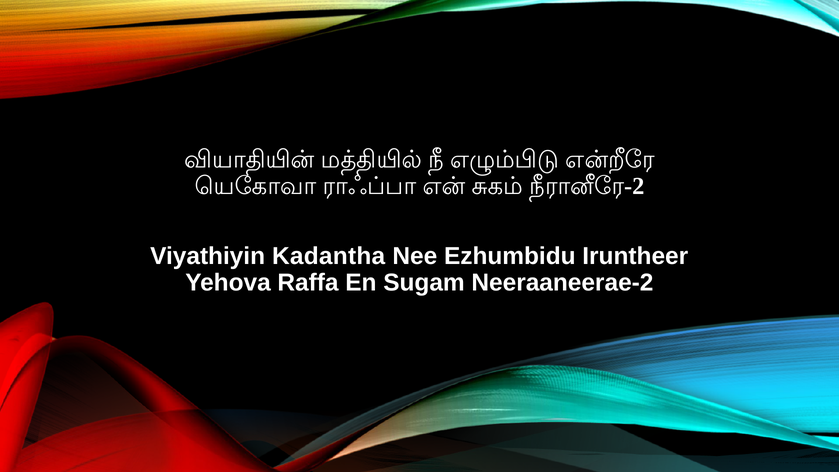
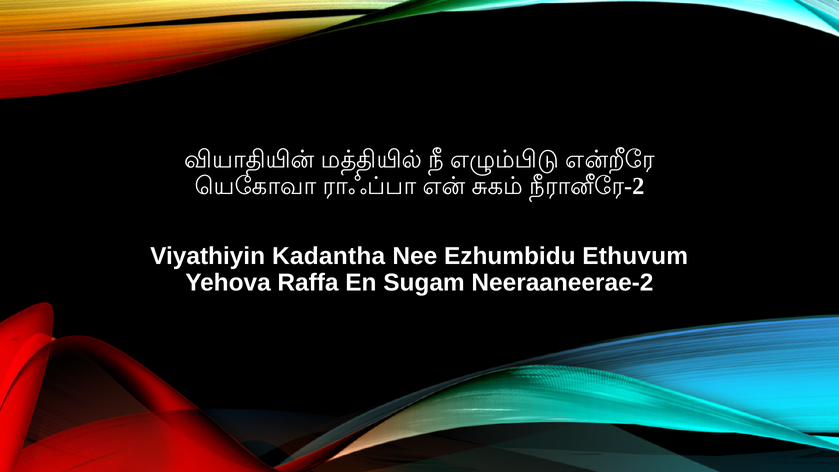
Iruntheer: Iruntheer -> Ethuvum (635, 256)
